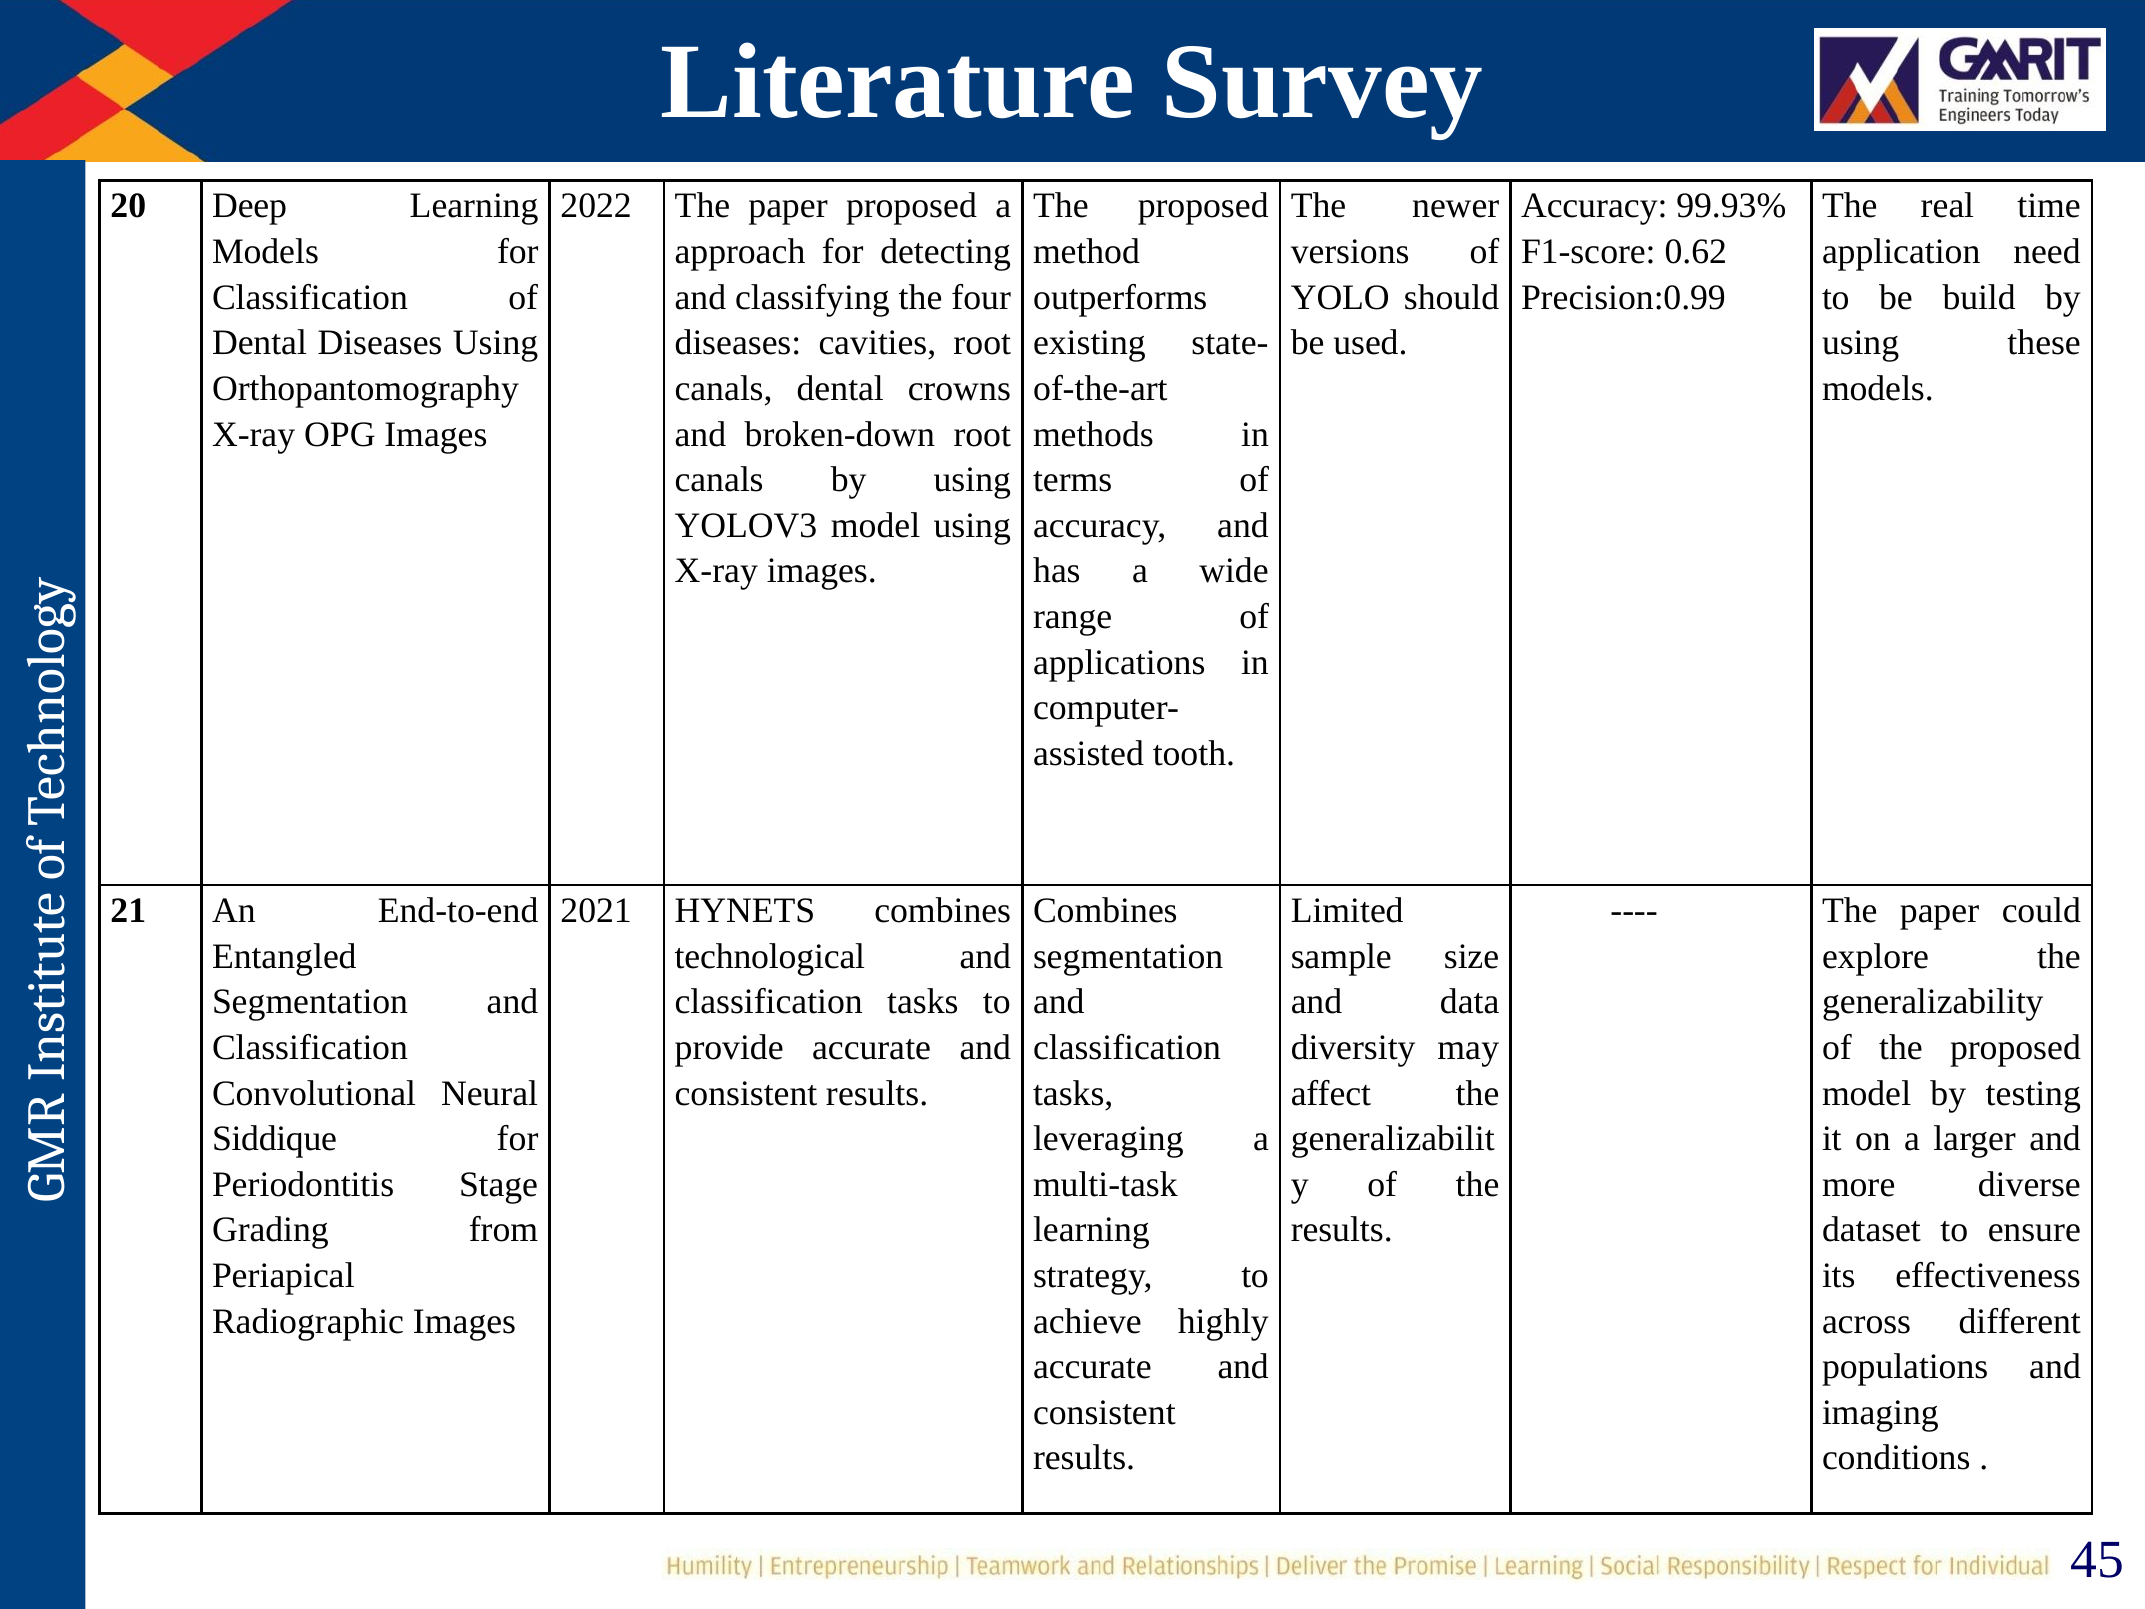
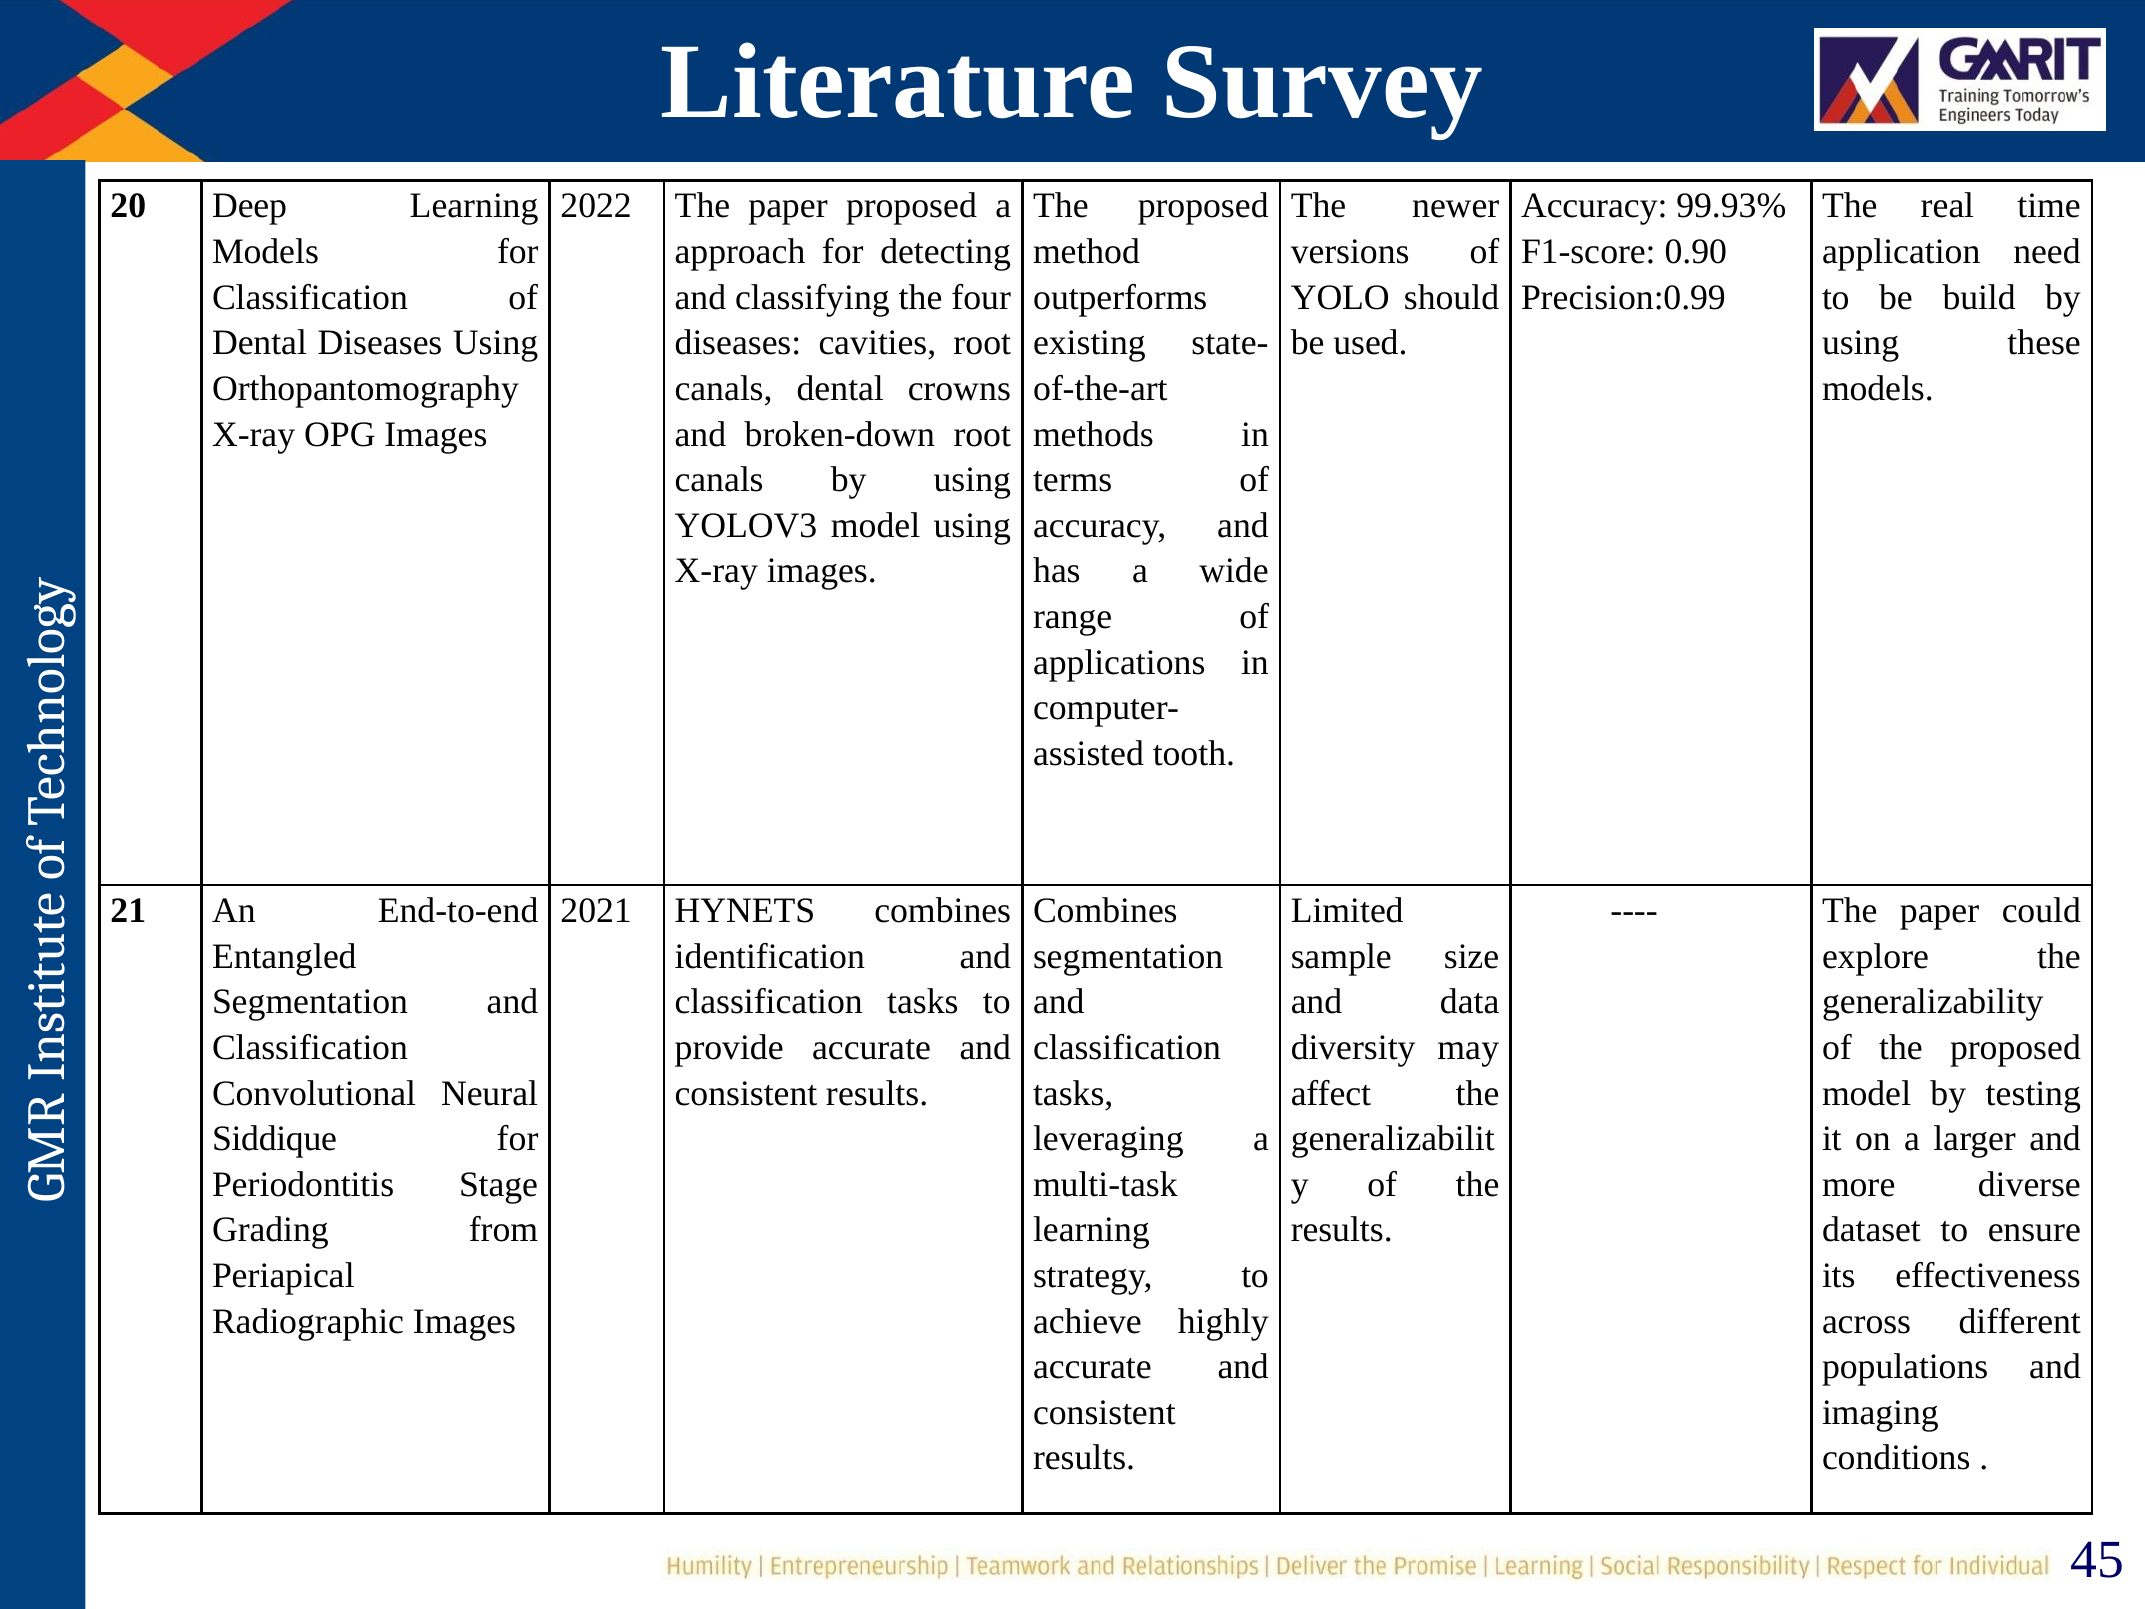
0.62: 0.62 -> 0.90 (1696, 252)
technological: technological -> identification (770, 956)
